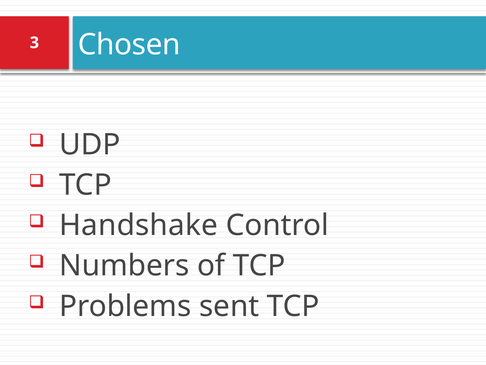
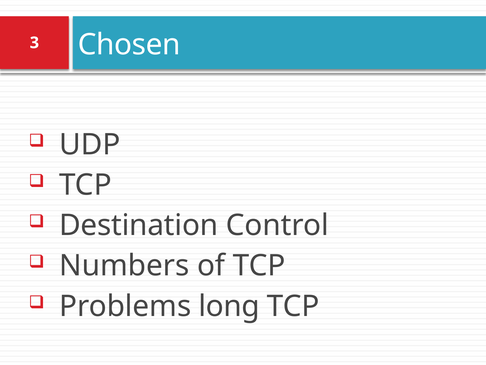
Handshake: Handshake -> Destination (139, 225)
sent: sent -> long (229, 306)
